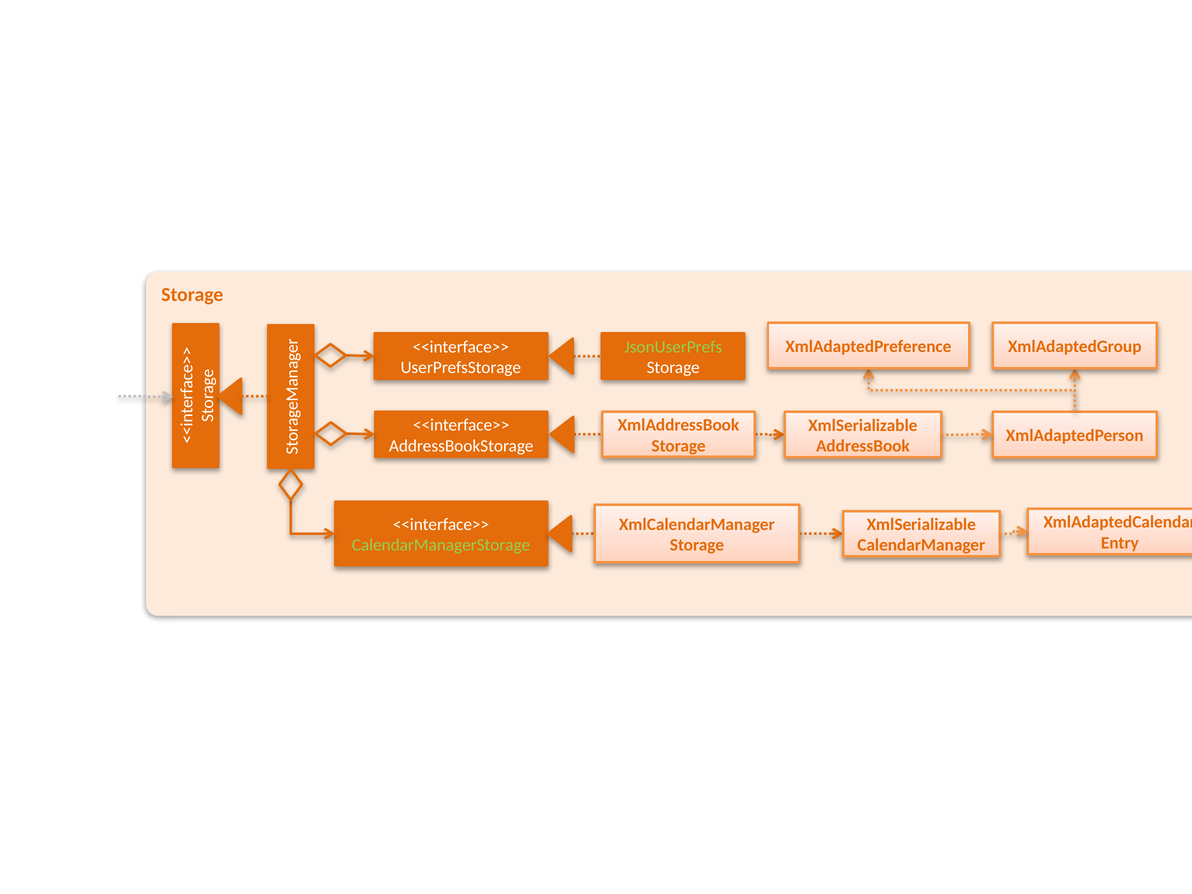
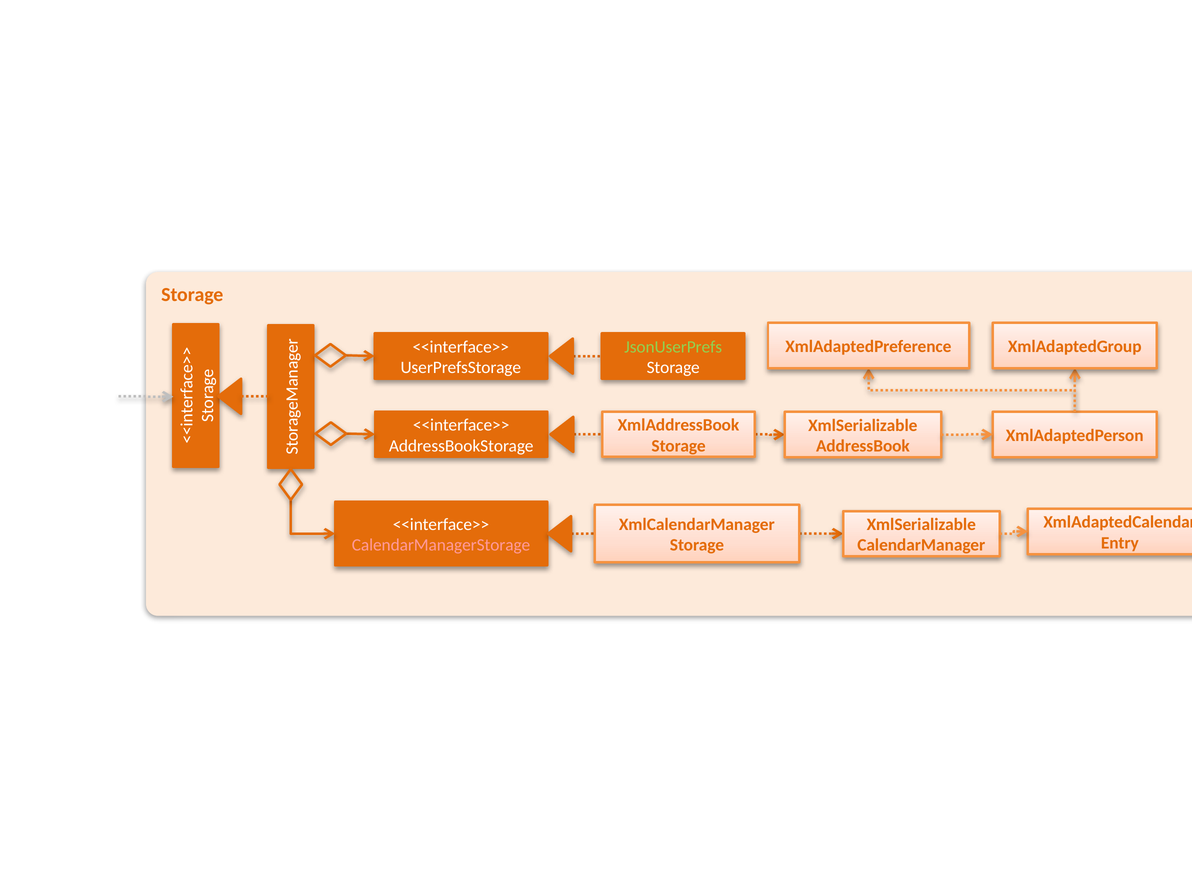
CalendarManagerStorage colour: light green -> pink (441, 545)
